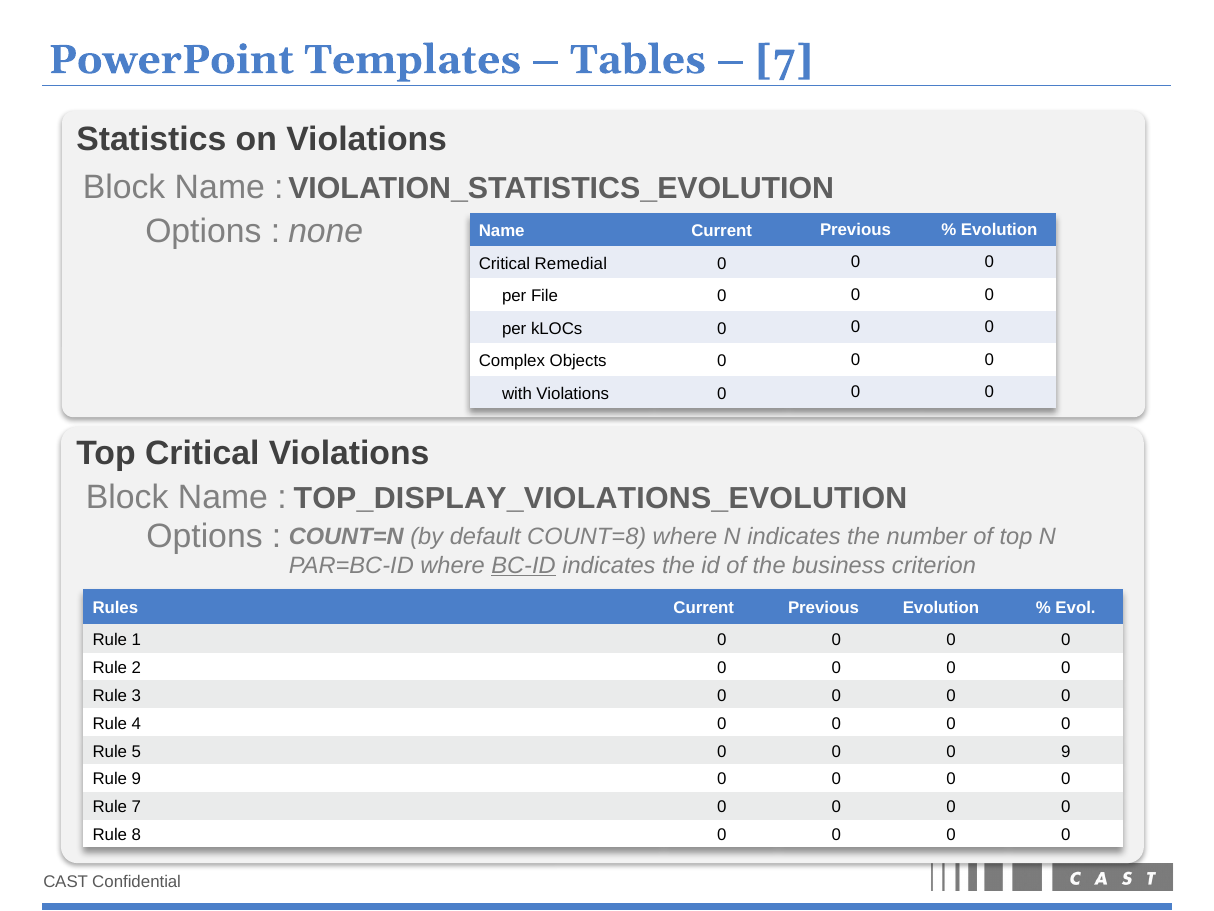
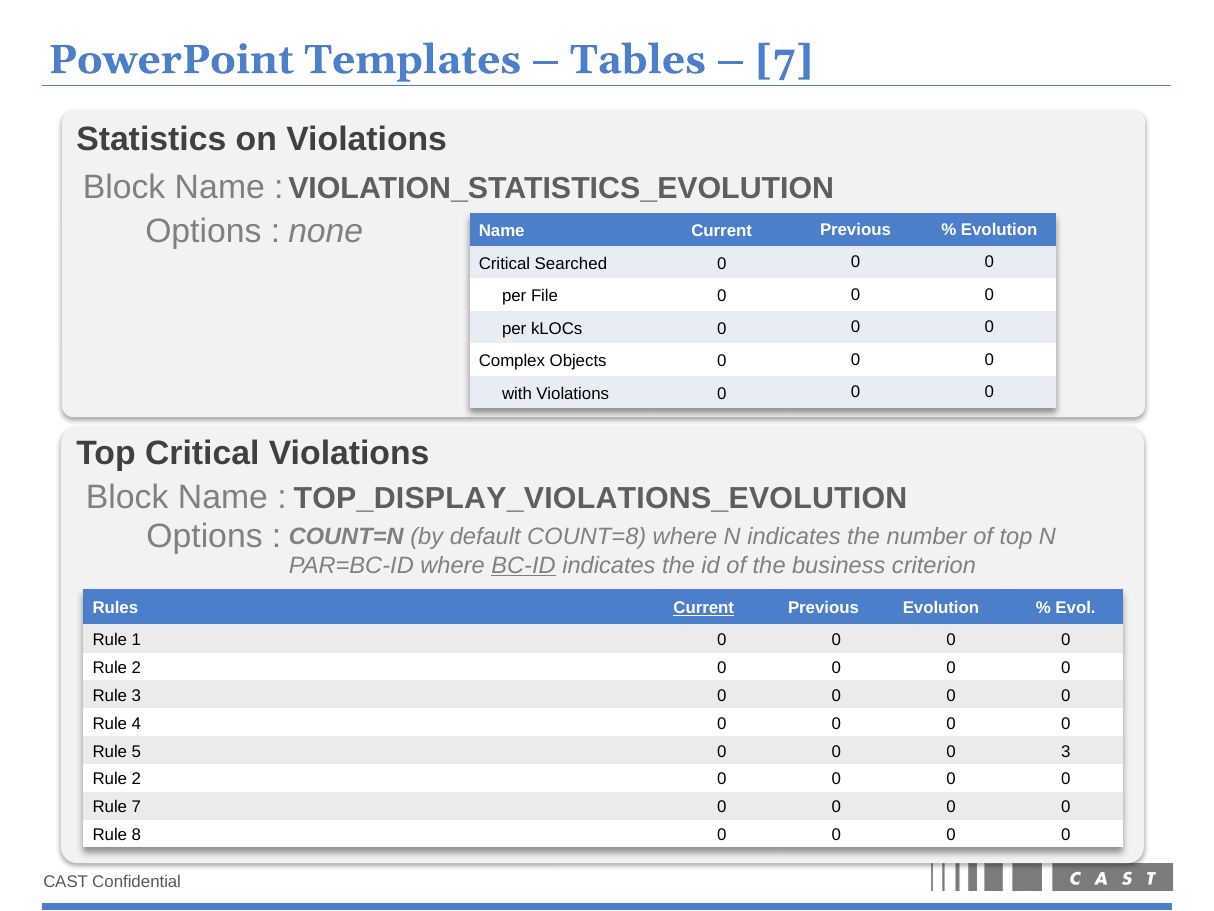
Remedial: Remedial -> Searched (571, 264)
Current underline: none -> present (704, 608)
0 9: 9 -> 3 (1066, 751)
9: 9 -> 2 (136, 779)
